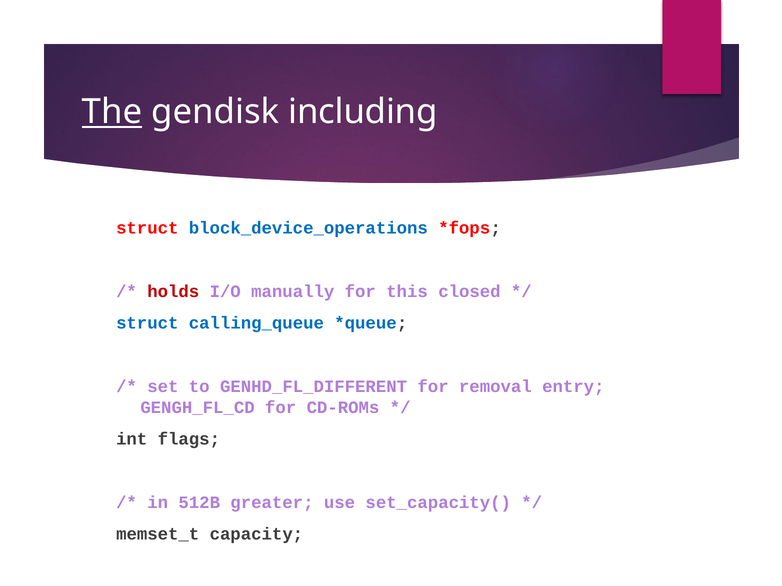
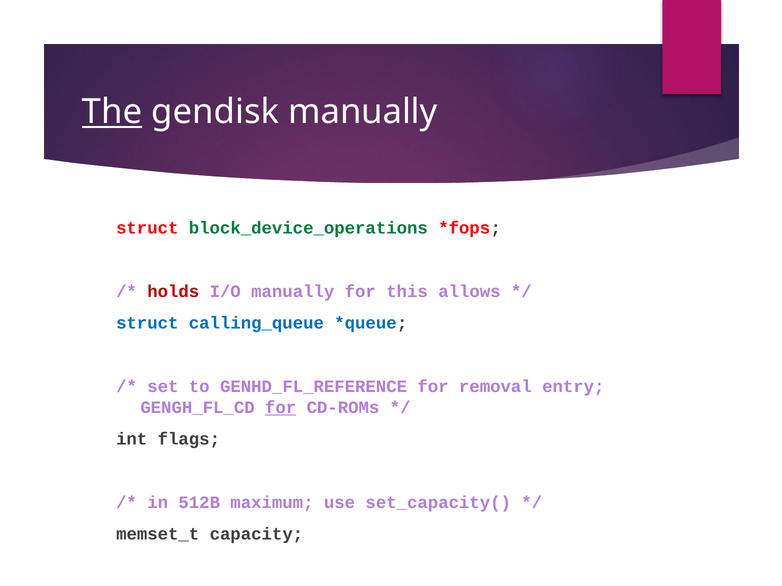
gendisk including: including -> manually (363, 112)
block_device_operations colour: blue -> green (308, 228)
closed: closed -> allows (469, 292)
GENHD_FL_DIFFERENT: GENHD_FL_DIFFERENT -> GENHD_FL_REFERENCE (314, 387)
for underline: none -> present (281, 408)
greater: greater -> maximum (272, 503)
